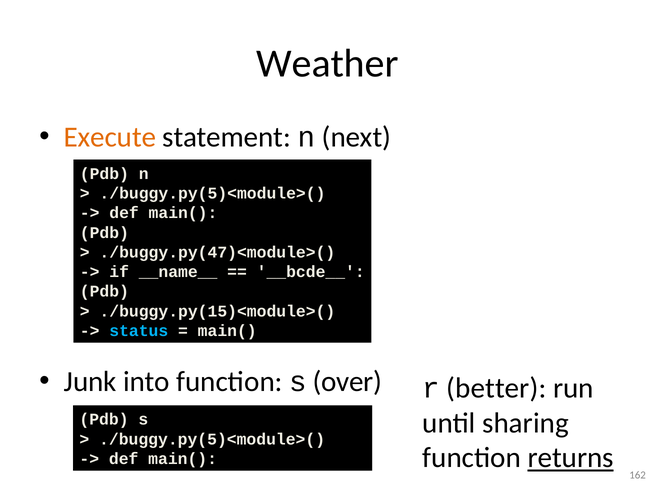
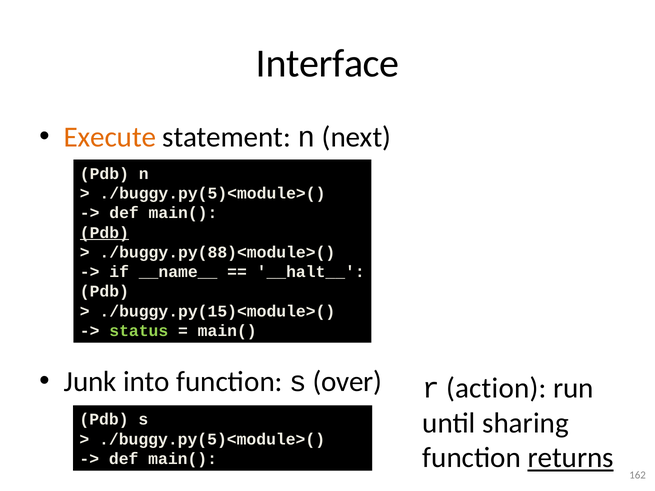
Weather: Weather -> Interface (328, 63)
Pdb underline: none -> present (104, 233)
./buggy.py(47)<module>(: ./buggy.py(47)<module>( -> ./buggy.py(88)<module>( (217, 252)
__bcde__: __bcde__ -> __halt__ (311, 272)
status colour: light blue -> light green (139, 331)
better: better -> action (496, 388)
